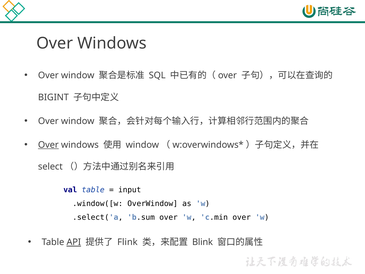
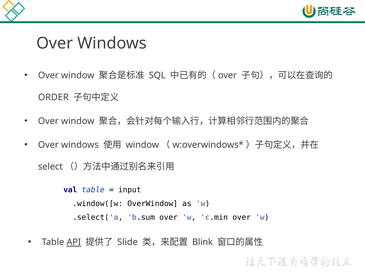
BIGINT: BIGINT -> ORDER (53, 97)
Over underline: present -> none (48, 145)
Flink: Flink -> Slide (127, 242)
